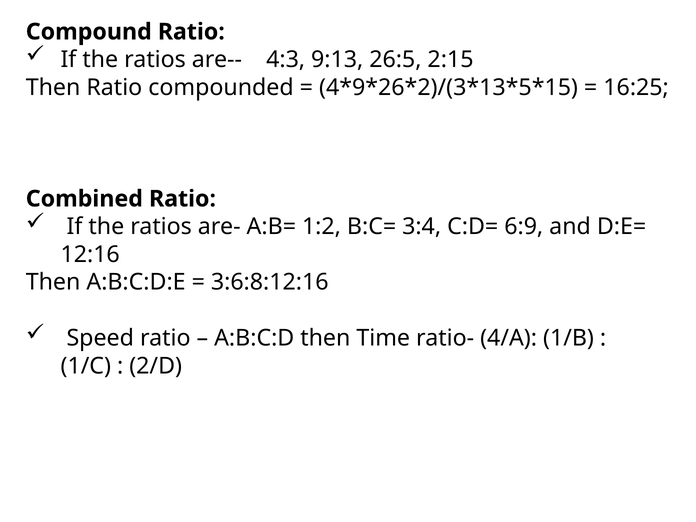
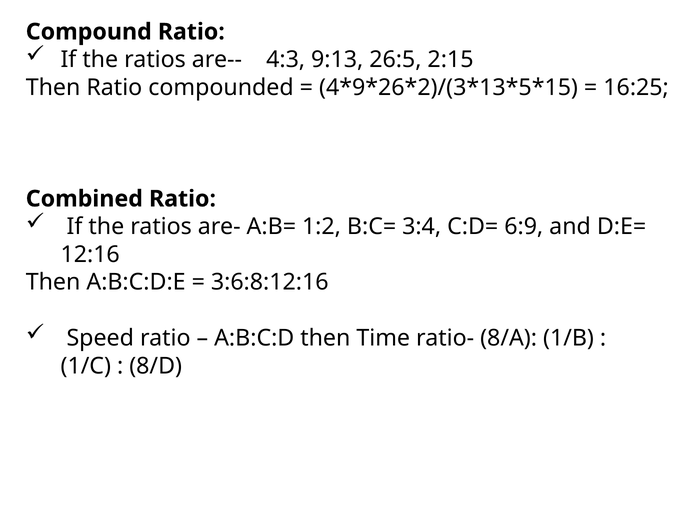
4/A: 4/A -> 8/A (509, 338)
2/D: 2/D -> 8/D (156, 366)
